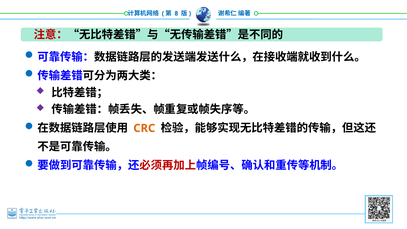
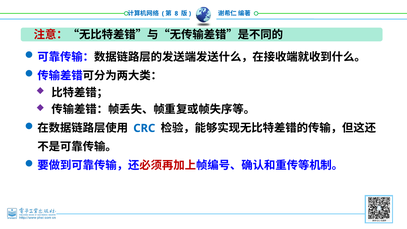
CRC colour: orange -> blue (144, 128)
